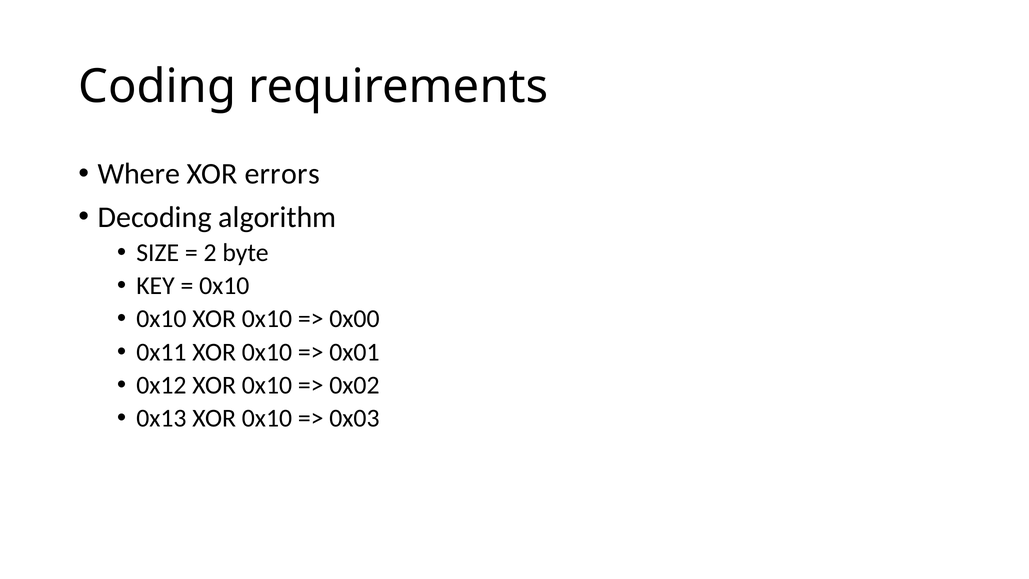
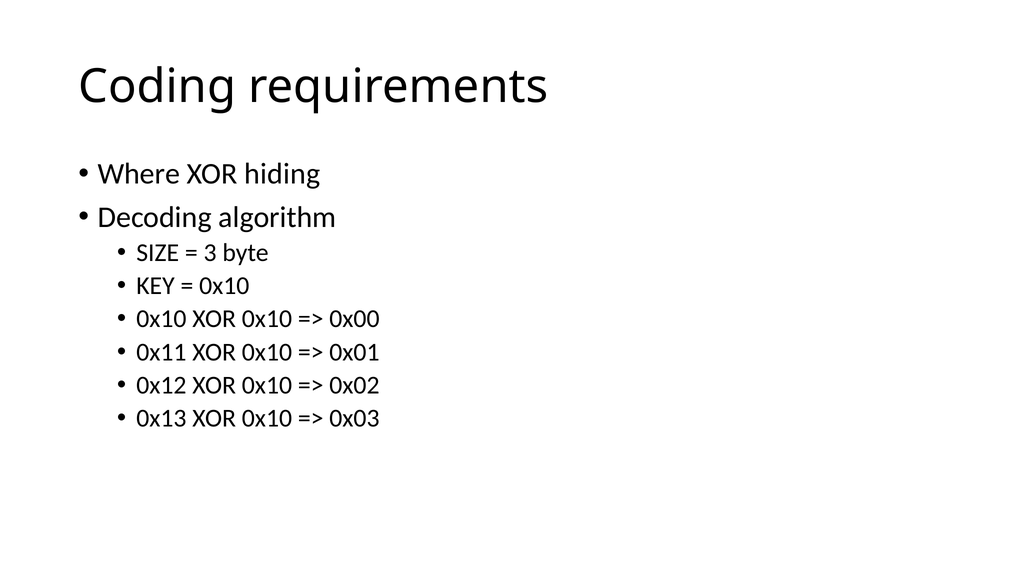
errors: errors -> hiding (282, 174)
2: 2 -> 3 (210, 253)
